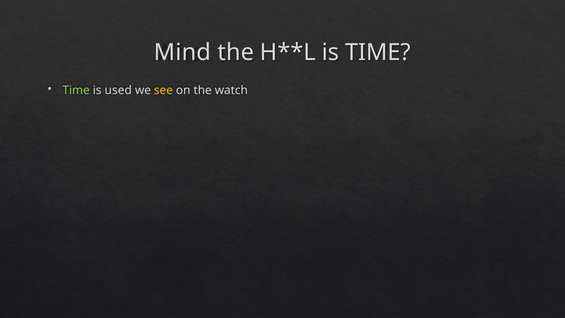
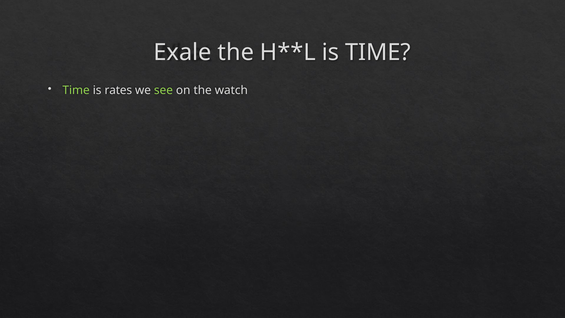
Mind: Mind -> Exale (183, 52)
used: used -> rates (118, 90)
see colour: yellow -> light green (163, 90)
